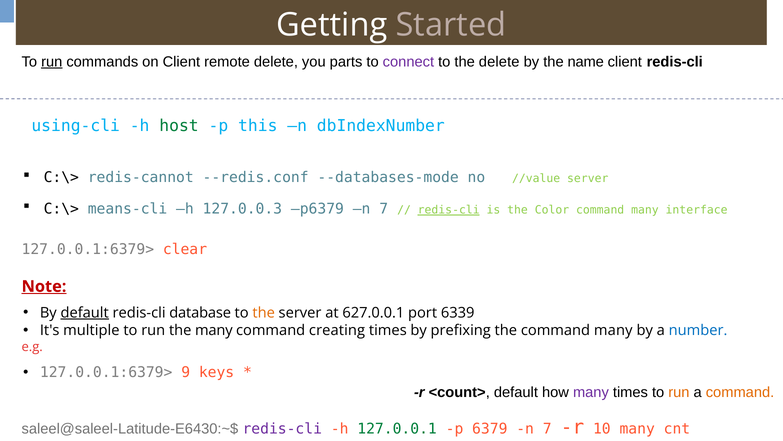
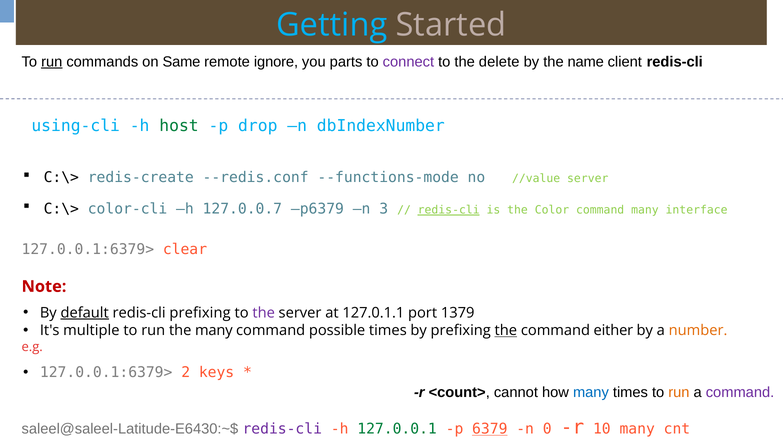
Getting colour: white -> light blue (332, 25)
on Client: Client -> Same (181, 62)
remote delete: delete -> ignore (276, 62)
this: this -> drop (258, 126)
redis-cannot: redis-cannot -> redis-create (141, 177)
--databases-mode: --databases-mode -> --functions-mode (388, 177)
means-cli: means-cli -> color-cli (128, 209)
127.0.0.3: 127.0.0.3 -> 127.0.0.7 (242, 209)
p6379 n 7: 7 -> 3 (384, 209)
Note underline: present -> none (44, 286)
redis-cli database: database -> prefixing (200, 312)
the colour: orange -> purple (264, 312)
627.0.0.1: 627.0.0.1 -> 127.0.1.1 (373, 312)
6339: 6339 -> 1379 (458, 312)
creating: creating -> possible (337, 330)
the underline: none -> present (506, 330)
many: many -> either (613, 330)
number colour: blue -> orange (698, 330)
9: 9 -> 2 (186, 372)
<count> default: default -> cannot (516, 392)
many colour: purple -> blue (591, 392)
command colour: orange -> purple (740, 392)
6379 underline: none -> present (490, 428)
7: 7 -> 0 (547, 428)
